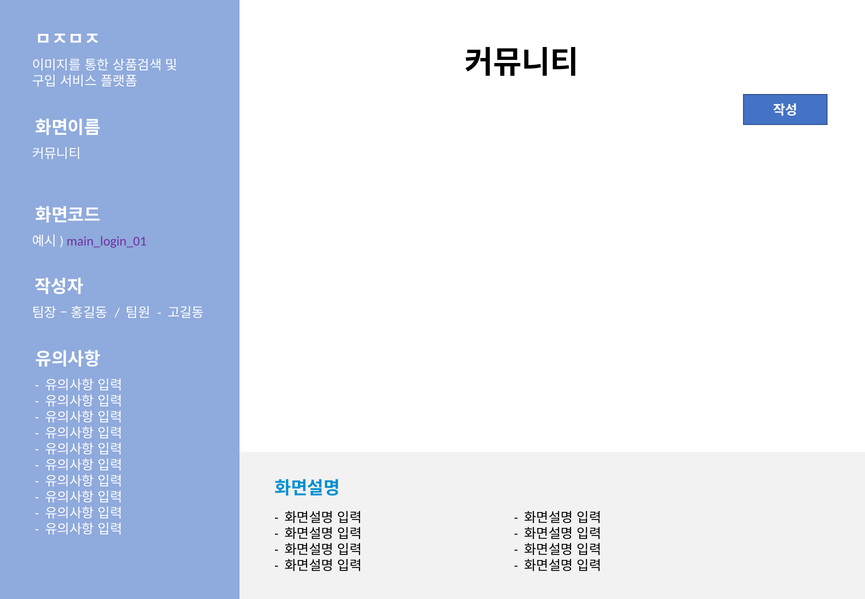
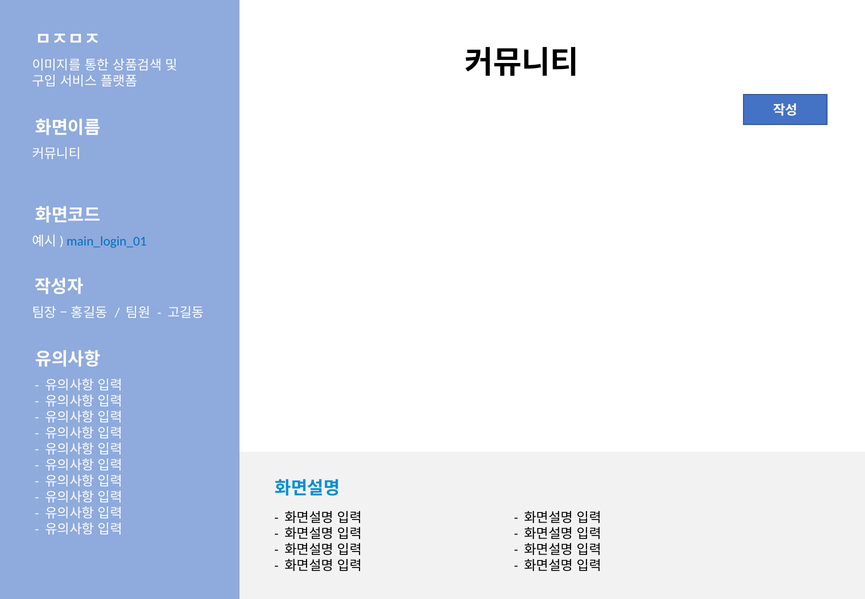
main_login_01 colour: purple -> blue (107, 241)
